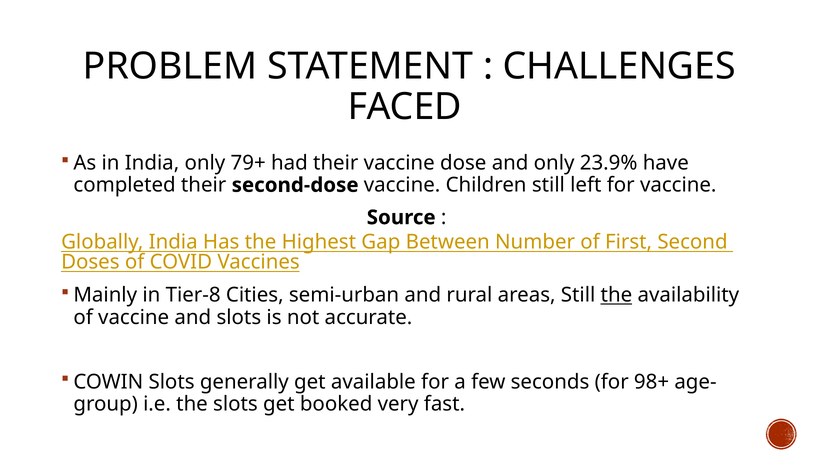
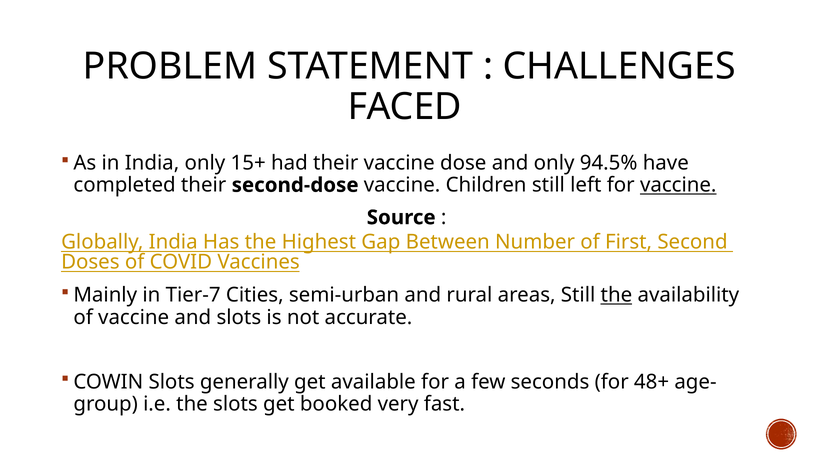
79+: 79+ -> 15+ (248, 163)
23.9%: 23.9% -> 94.5% (609, 163)
vaccine underline: none -> present (678, 185)
Tier-8: Tier-8 -> Tier-7 (193, 295)
98+: 98+ -> 48+ (652, 382)
